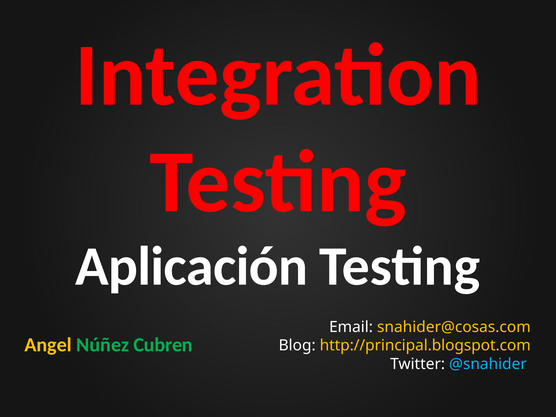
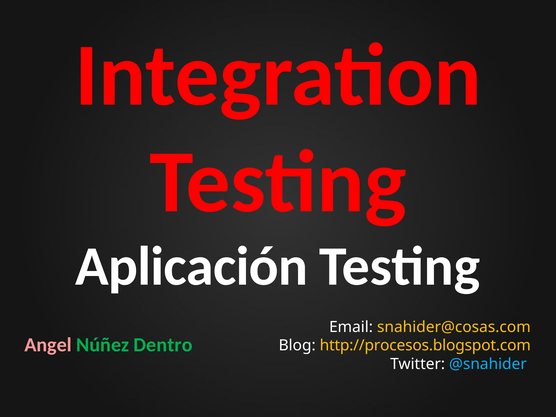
Angel colour: yellow -> pink (48, 345)
Cubren: Cubren -> Dentro (163, 345)
http://principal.blogspot.com: http://principal.blogspot.com -> http://procesos.blogspot.com (425, 346)
